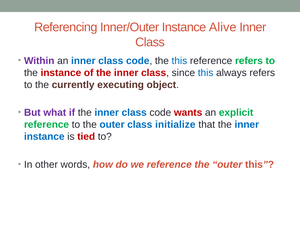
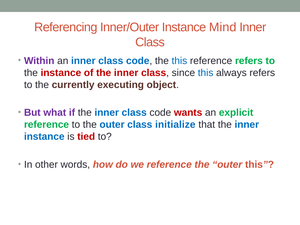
Alive: Alive -> Mind (223, 27)
